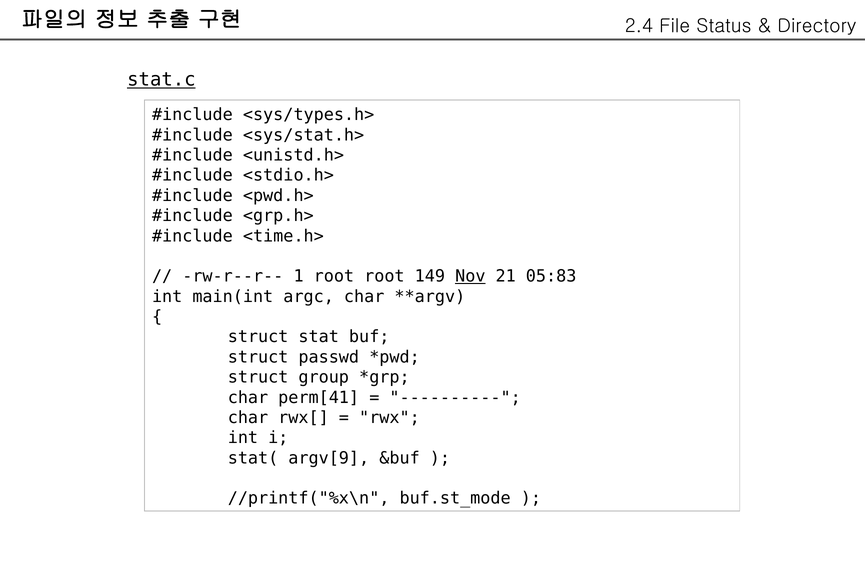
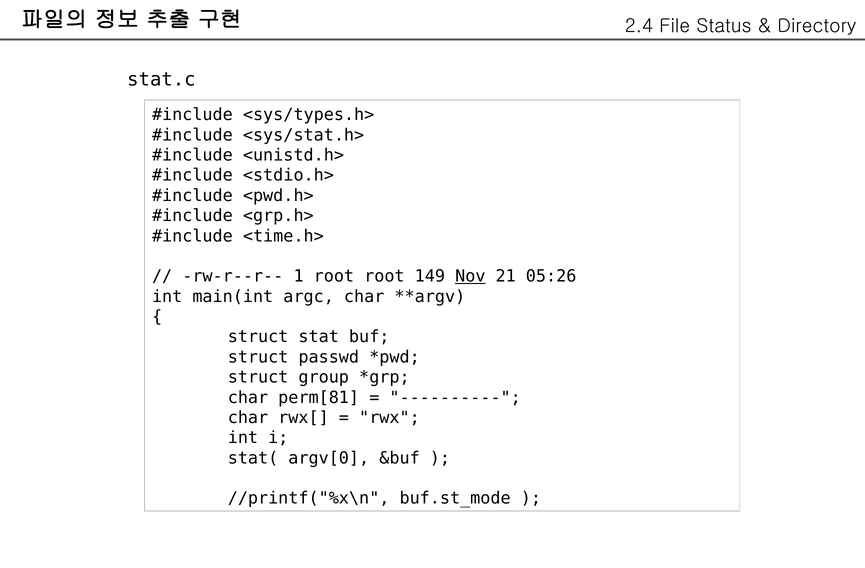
stat.c underline: present -> none (161, 80)
05:83: 05:83 -> 05:26 (551, 276)
perm[41: perm[41 -> perm[81 (319, 398)
argv[9: argv[9 -> argv[0 (329, 458)
